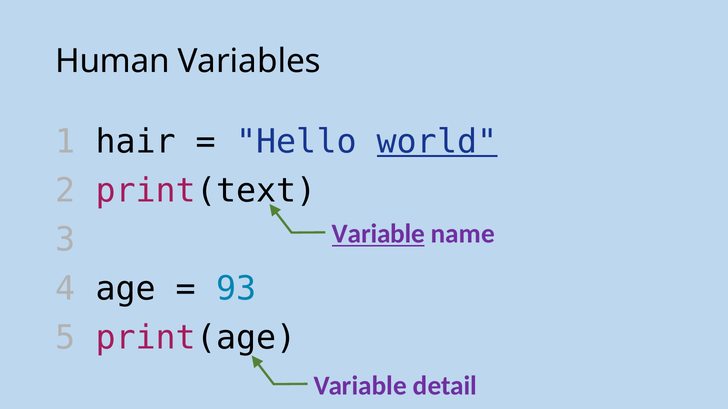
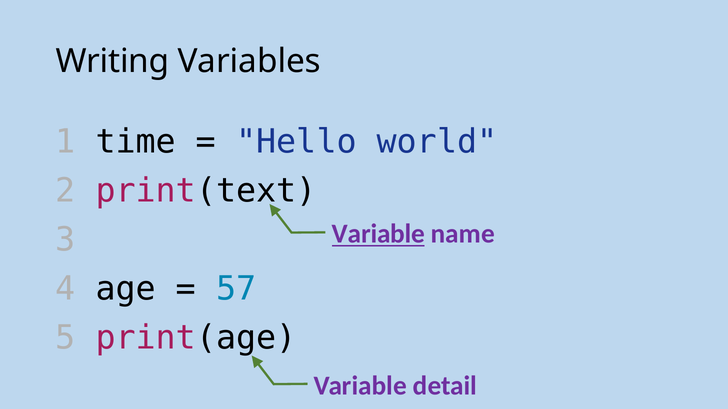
Human: Human -> Writing (112, 61)
hair: hair -> time (136, 142)
world underline: present -> none (437, 142)
93: 93 -> 57 (236, 289)
